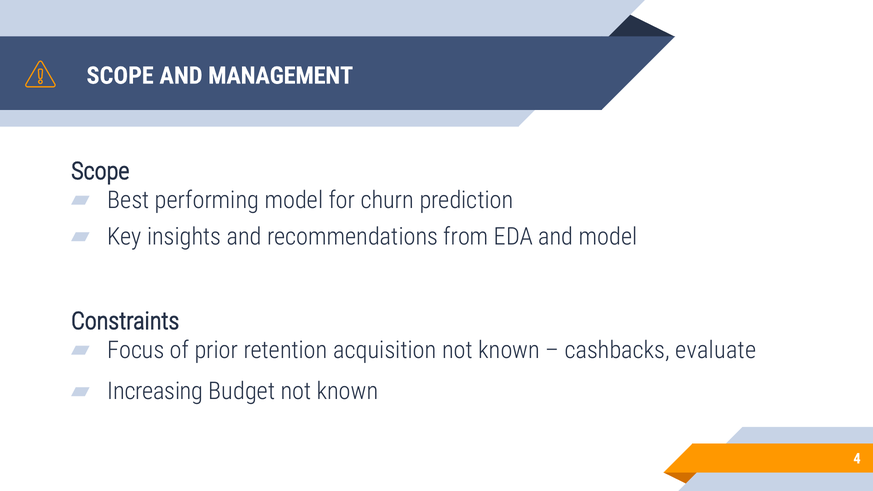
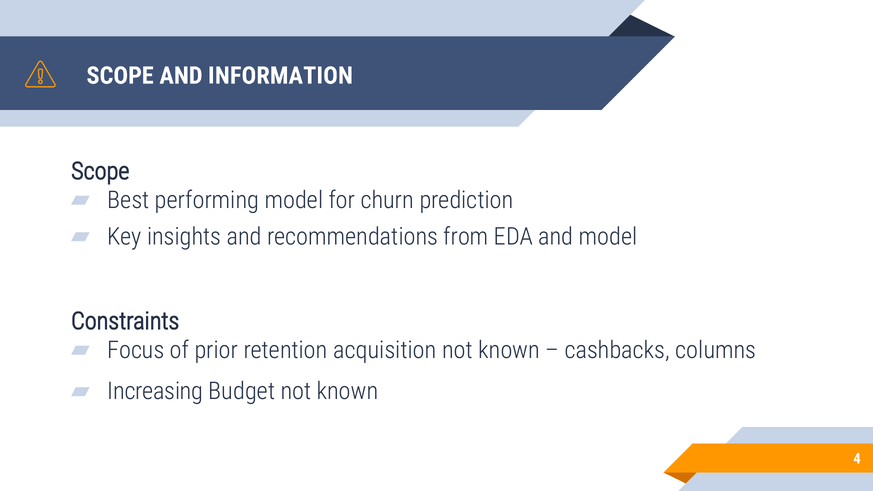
MANAGEMENT: MANAGEMENT -> INFORMATION (281, 76)
evaluate: evaluate -> columns (716, 350)
